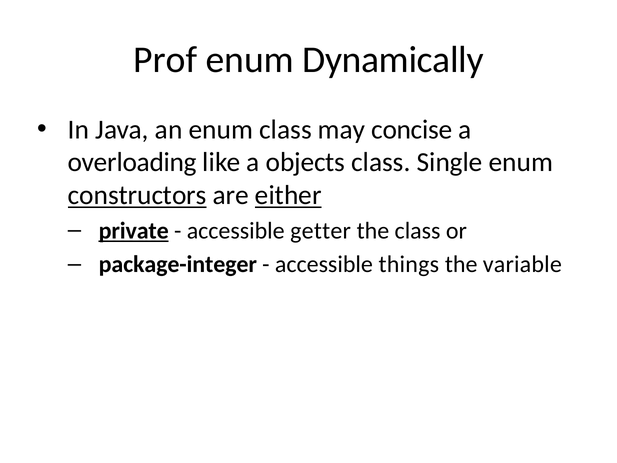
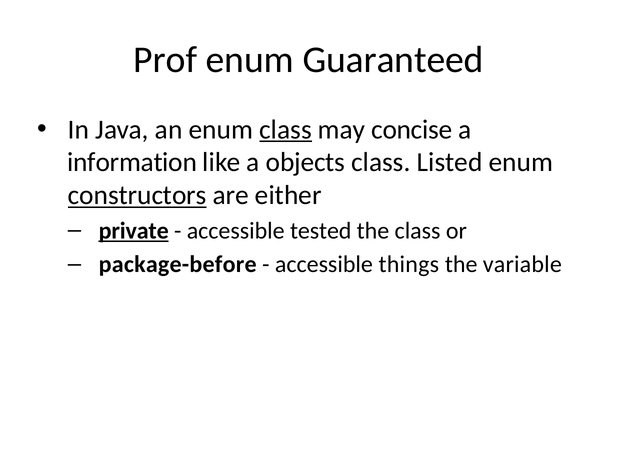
Dynamically: Dynamically -> Guaranteed (393, 60)
class underline: none -> present (286, 129)
overloading: overloading -> information (132, 162)
Single: Single -> Listed (450, 162)
either underline: present -> none (288, 195)
getter: getter -> tested (321, 231)
package-integer: package-integer -> package-before (178, 264)
